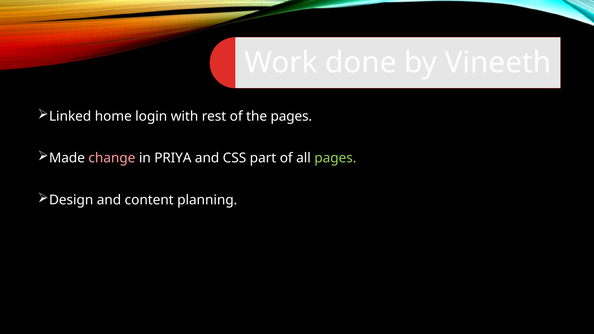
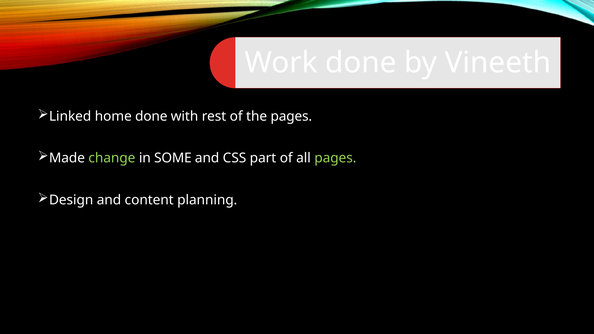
home login: login -> done (151, 116)
change colour: pink -> light green (112, 158)
PRIYA: PRIYA -> SOME (173, 158)
